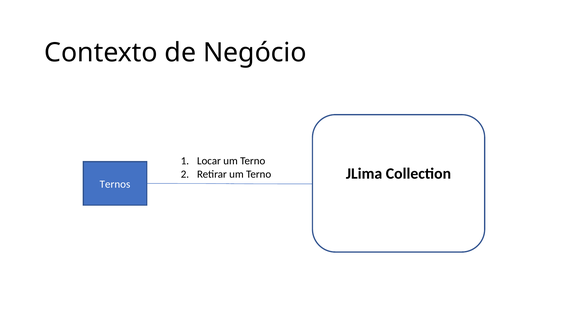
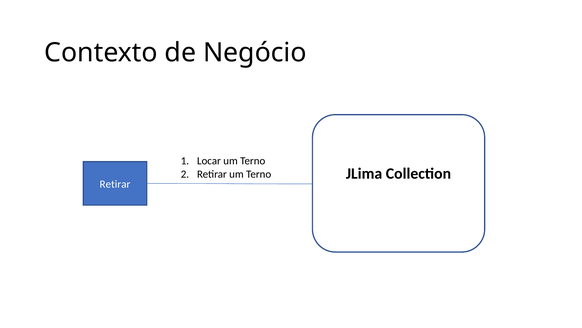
Ternos: Ternos -> Retirar (115, 184)
